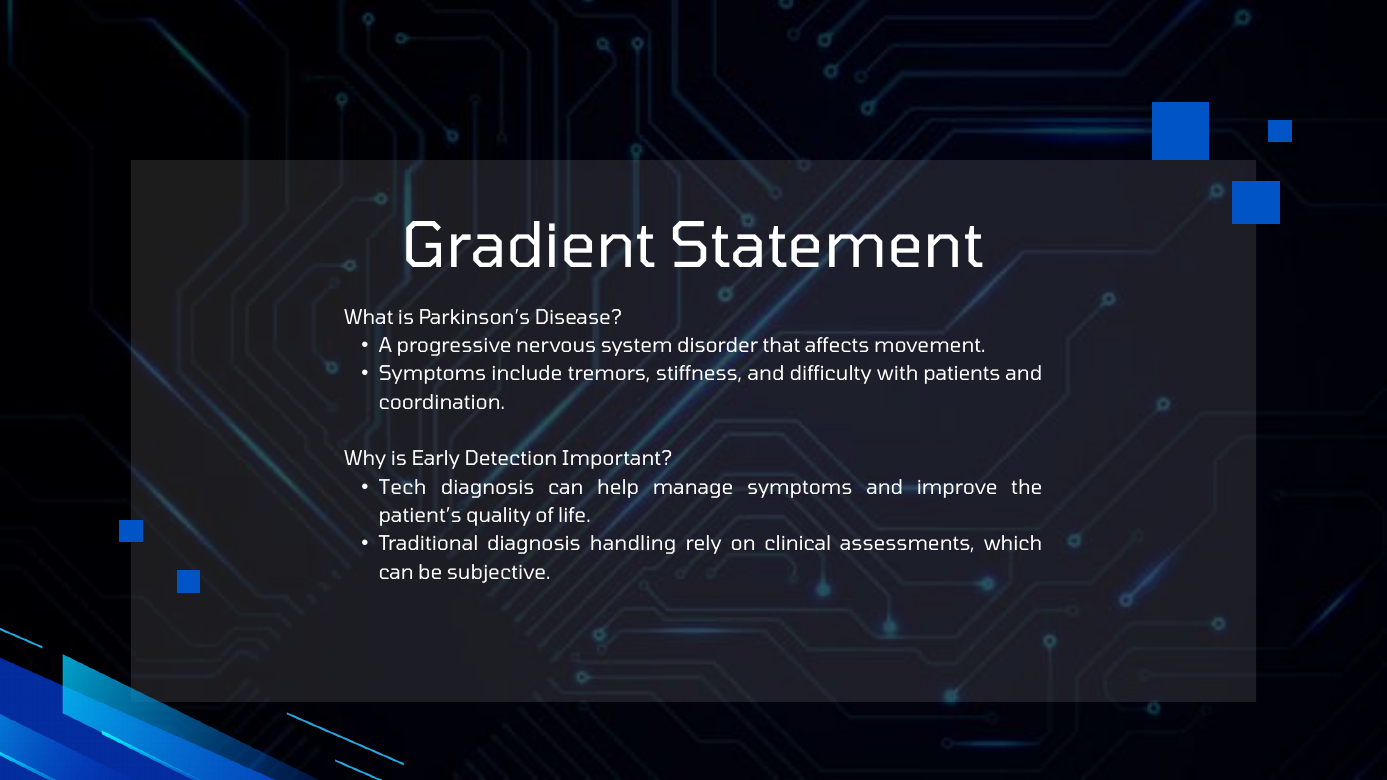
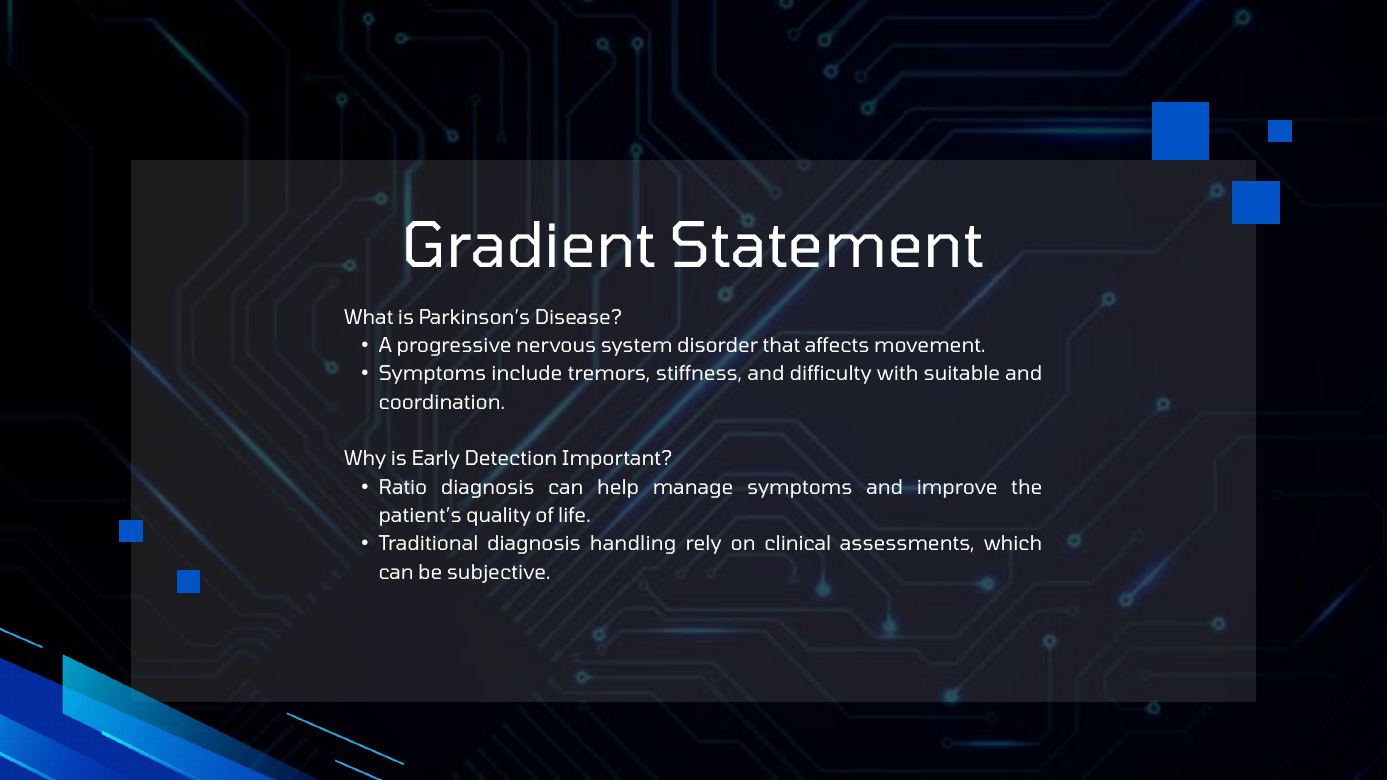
patients: patients -> suitable (962, 374)
Tech: Tech -> Ratio (403, 488)
